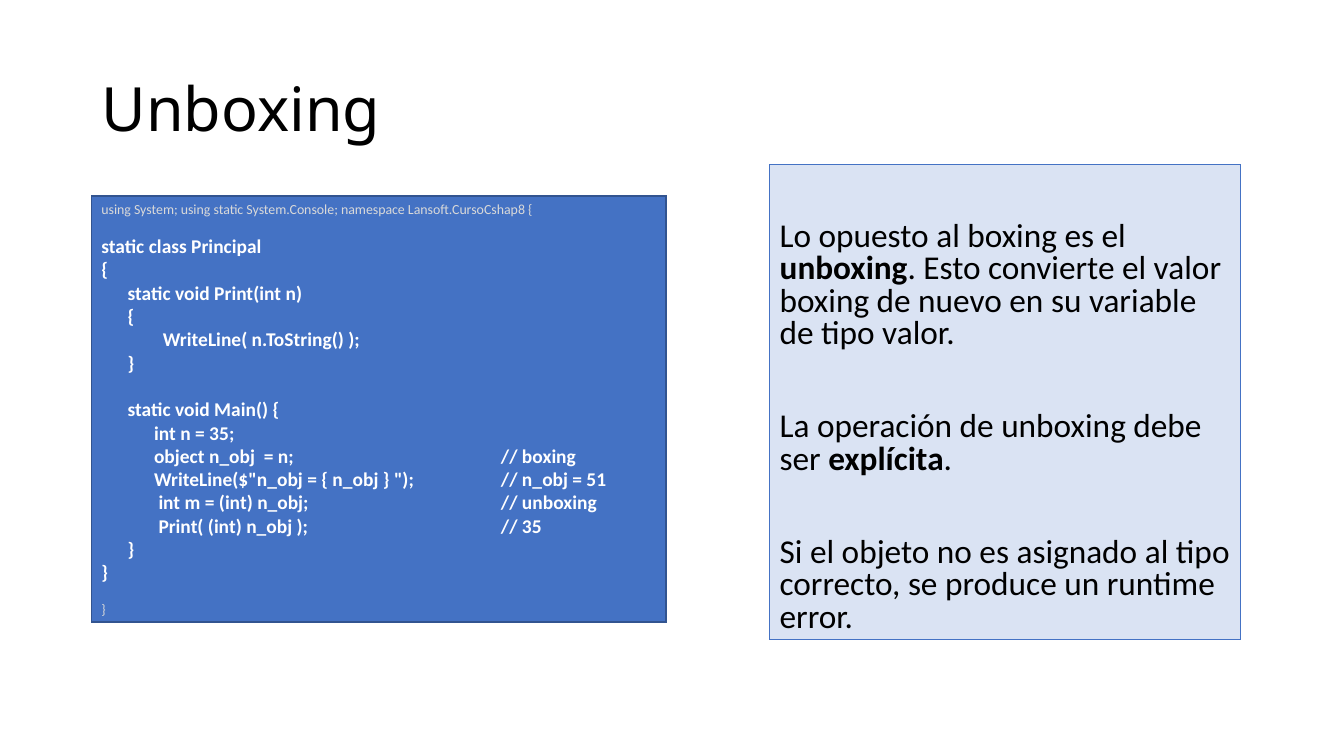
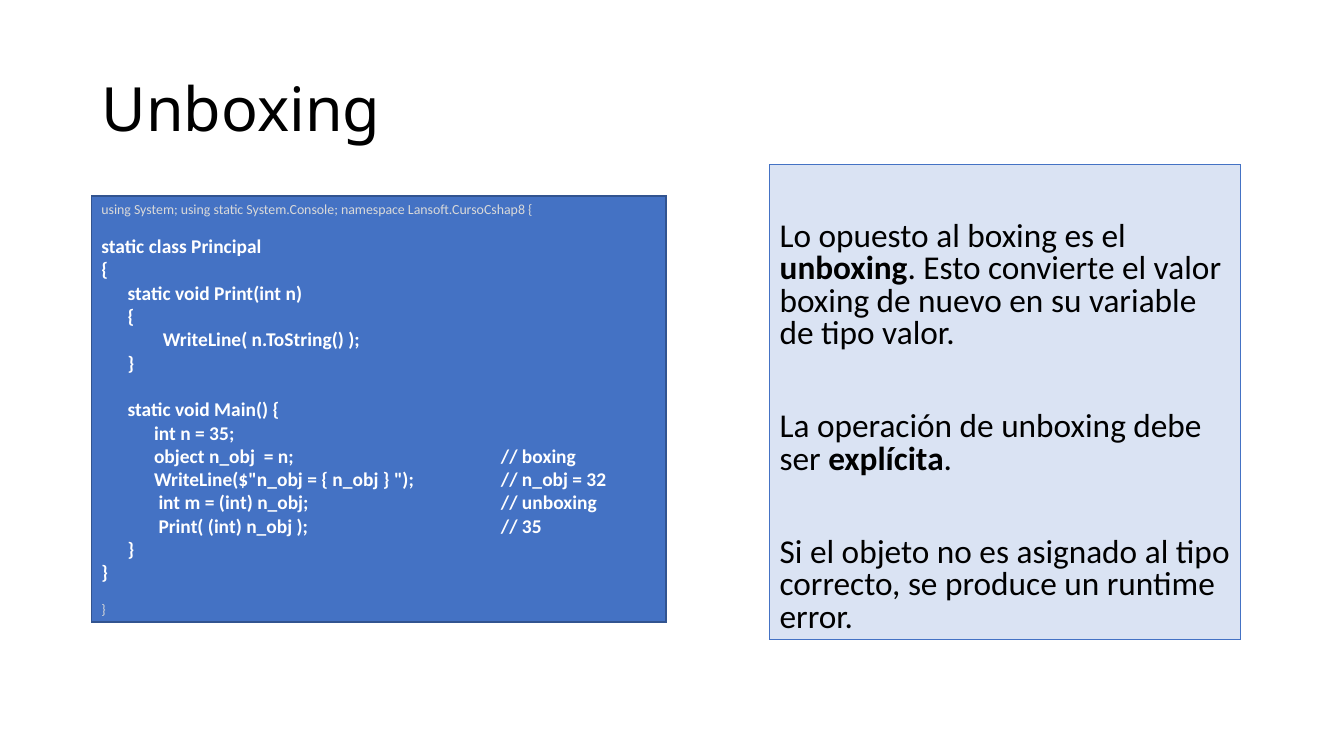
51: 51 -> 32 (596, 480)
